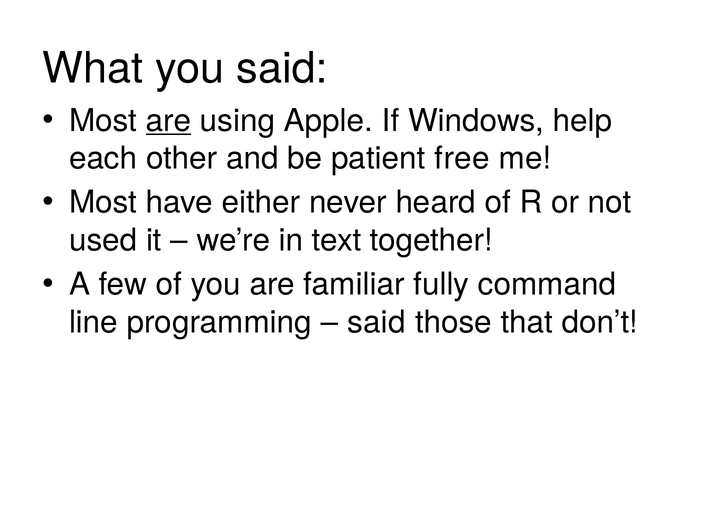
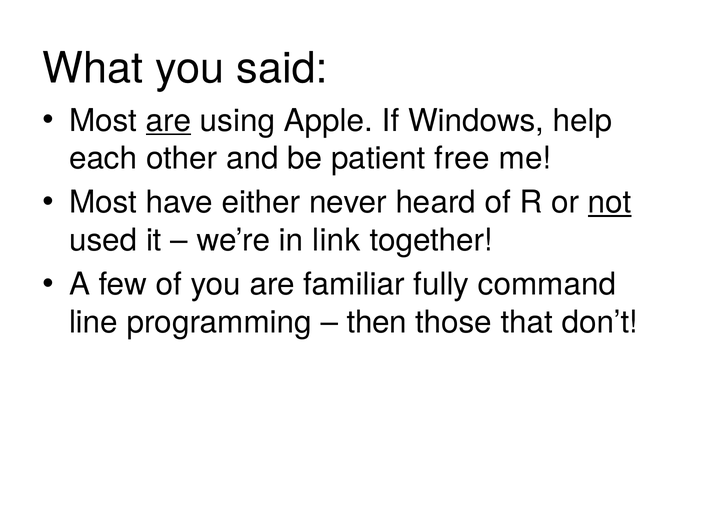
not underline: none -> present (610, 203)
text: text -> link (336, 240)
said: said -> then (377, 322)
